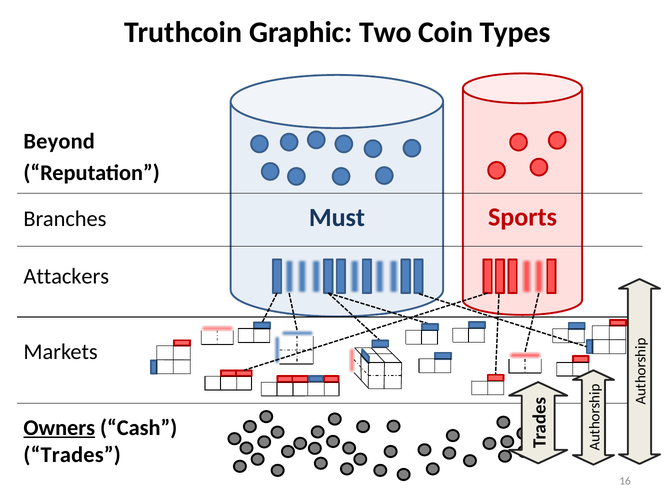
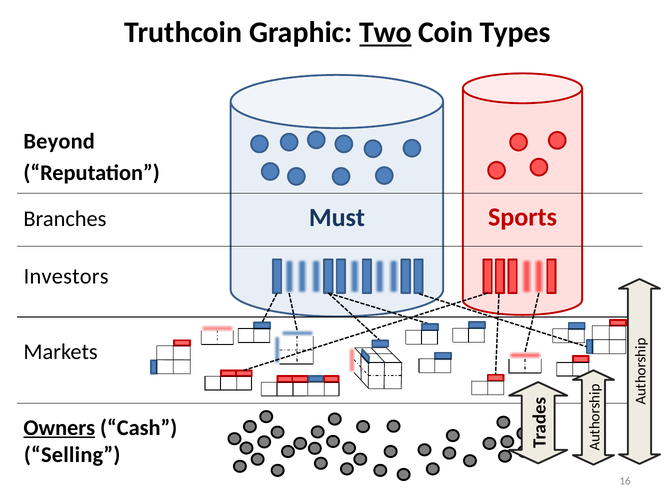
Two underline: none -> present (386, 33)
Attackers: Attackers -> Investors (66, 276)
Trades: Trades -> Selling (72, 454)
